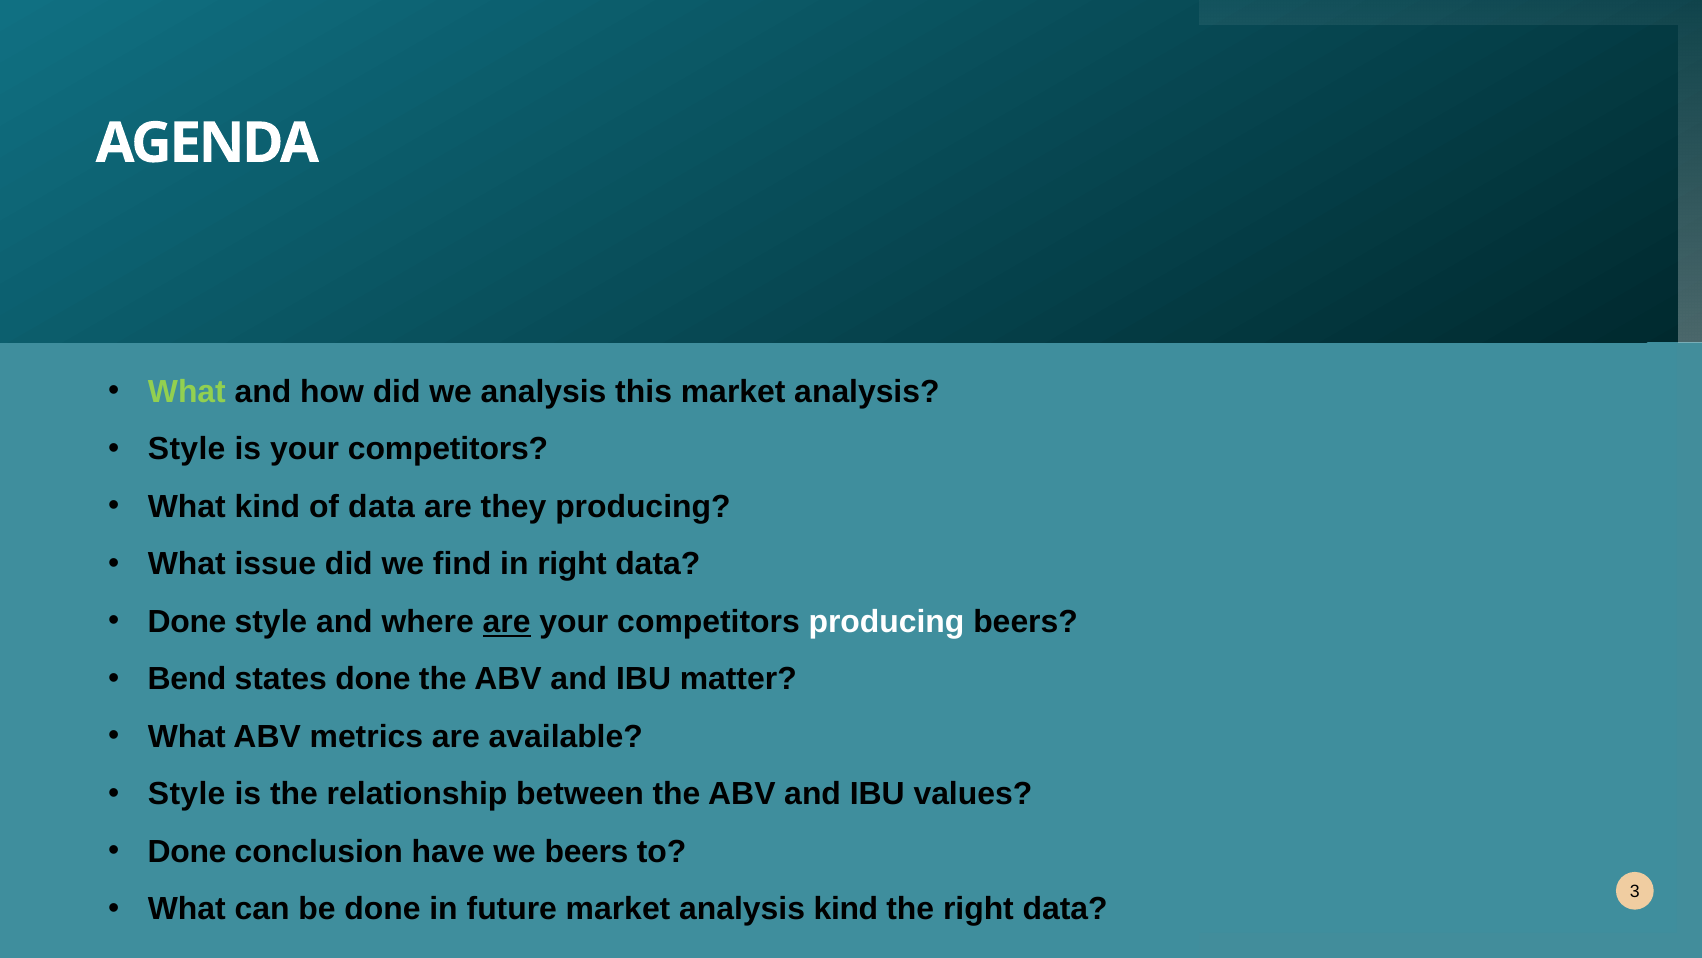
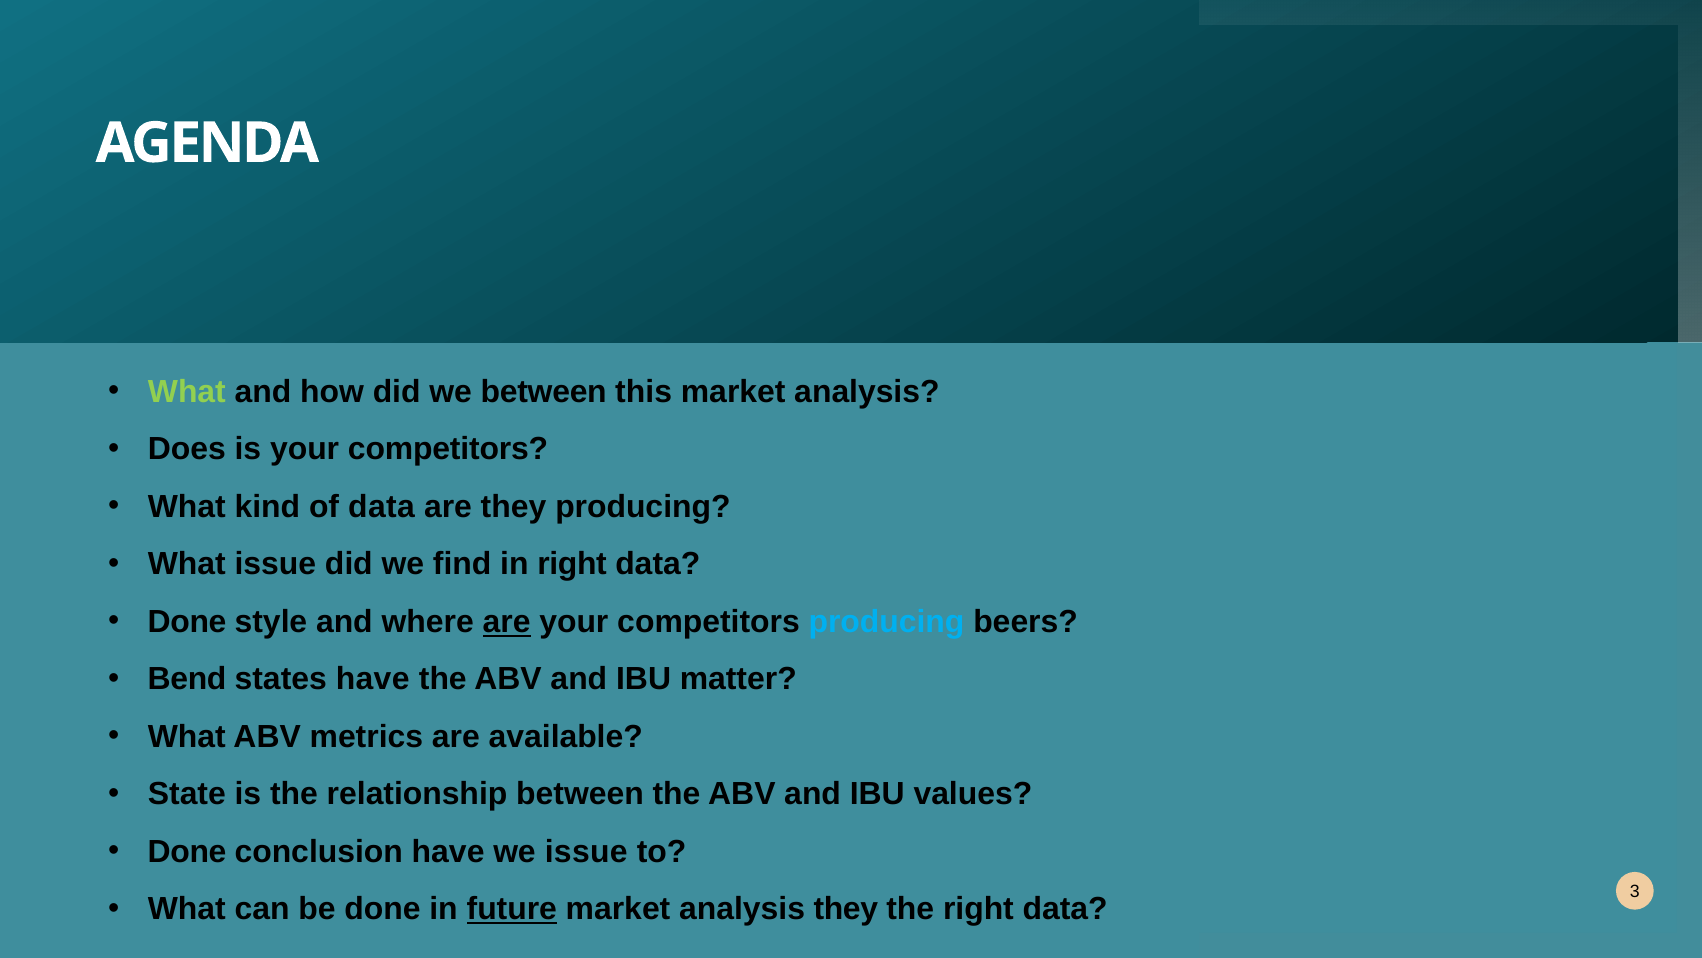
we analysis: analysis -> between (544, 392)
Style: Style -> Does (187, 449)
producing colour: white -> light blue (886, 621)
states done: done -> have (373, 679)
Style: Style -> State (187, 794)
we beers: beers -> issue (586, 851)
future underline: none -> present (512, 909)
analysis kind: kind -> they (846, 909)
